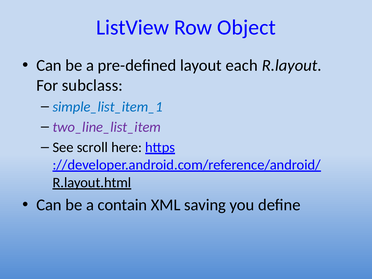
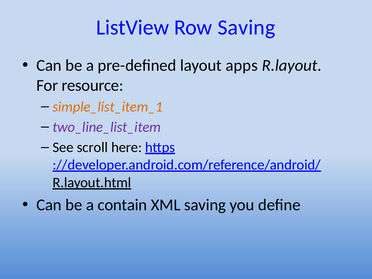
Row Object: Object -> Saving (246, 28)
each: each -> apps (242, 66)
subclass: subclass -> resource (92, 85)
simple_list_item_1 colour: blue -> orange (108, 107)
